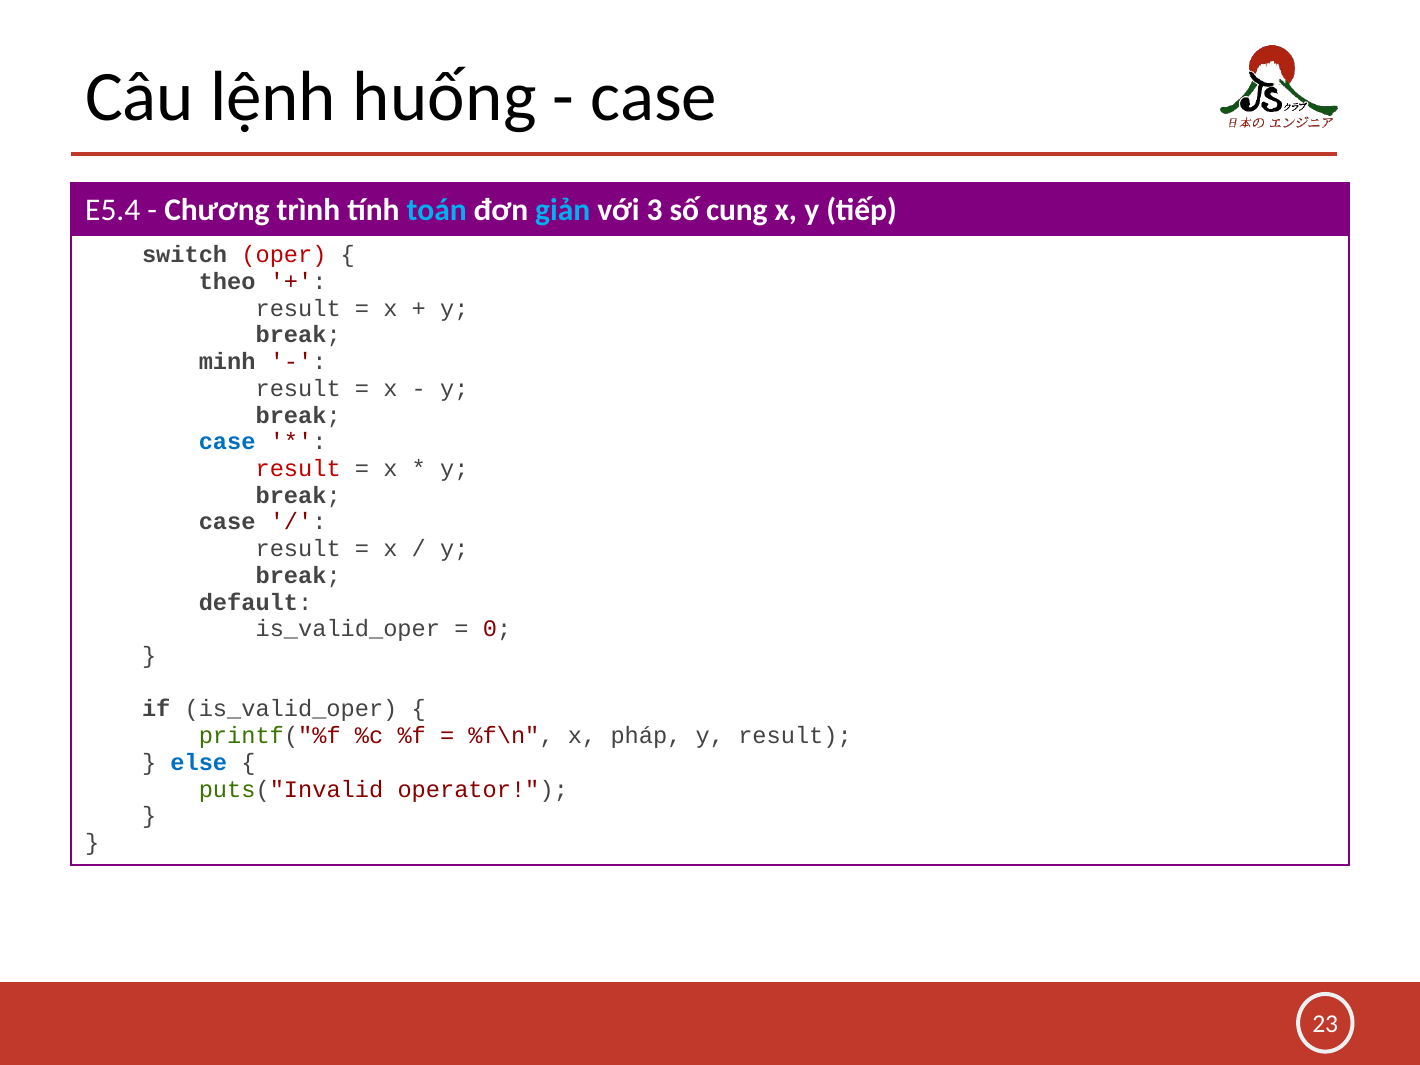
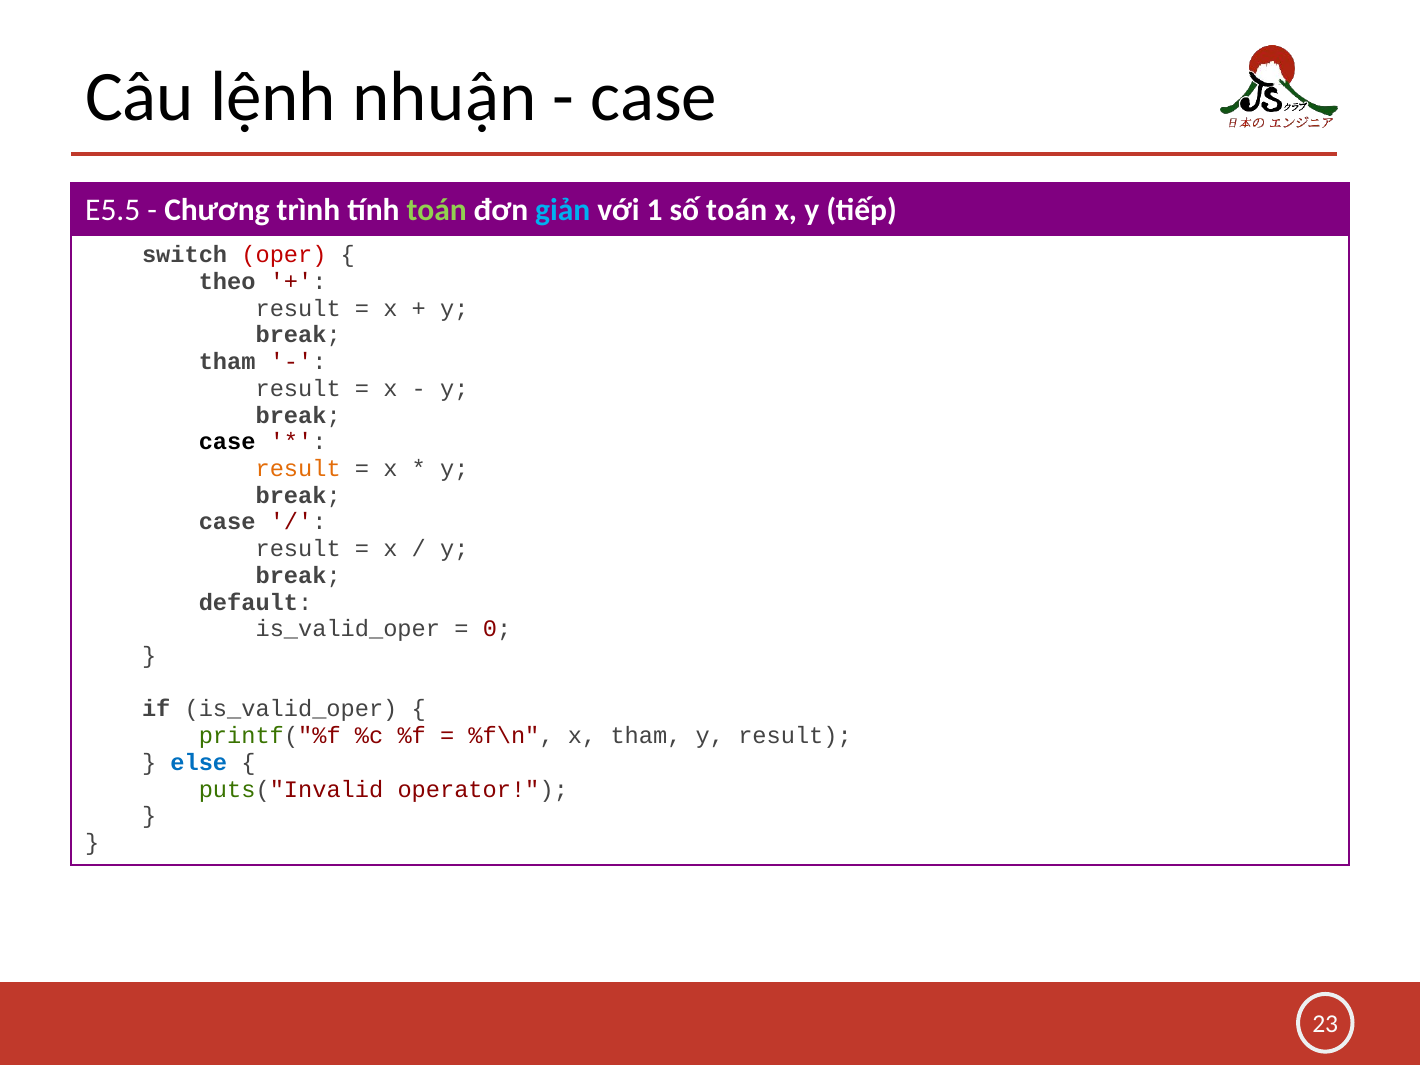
huống: huống -> nhuận (445, 97)
E5.4: E5.4 -> E5.5 (113, 210)
toán colour: light blue -> light green (437, 210)
3: 3 -> 1 (655, 210)
số cung: cung -> toán (737, 210)
minh: minh -> tham (227, 362)
case colour: blue -> black (227, 442)
result colour: red -> orange (298, 469)
x pháp: pháp -> tham (646, 736)
